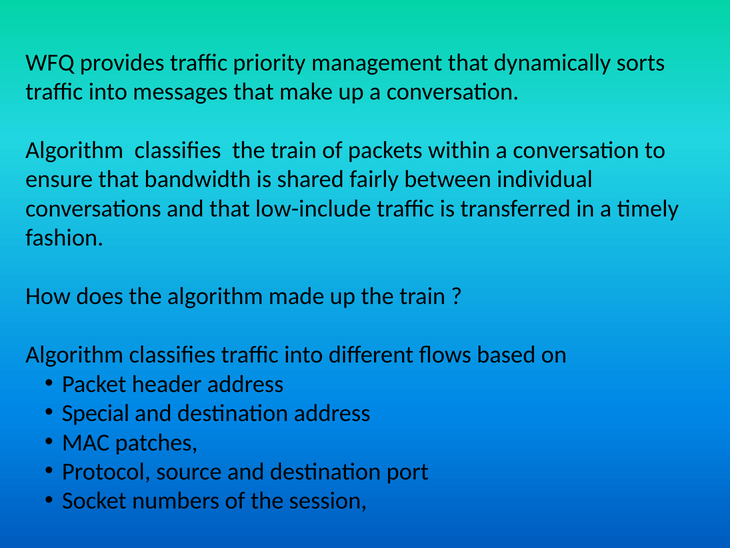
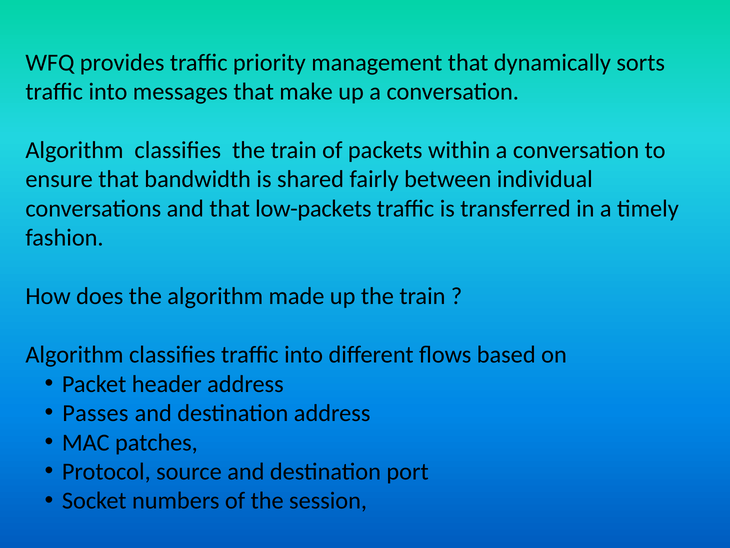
low-include: low-include -> low-packets (313, 208)
Special: Special -> Passes (95, 413)
